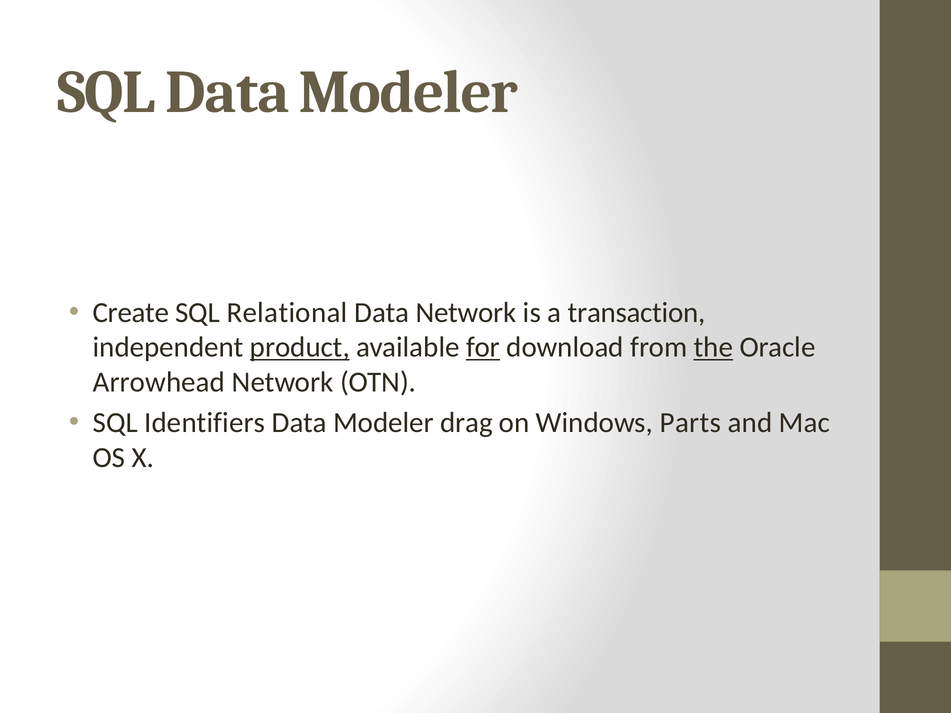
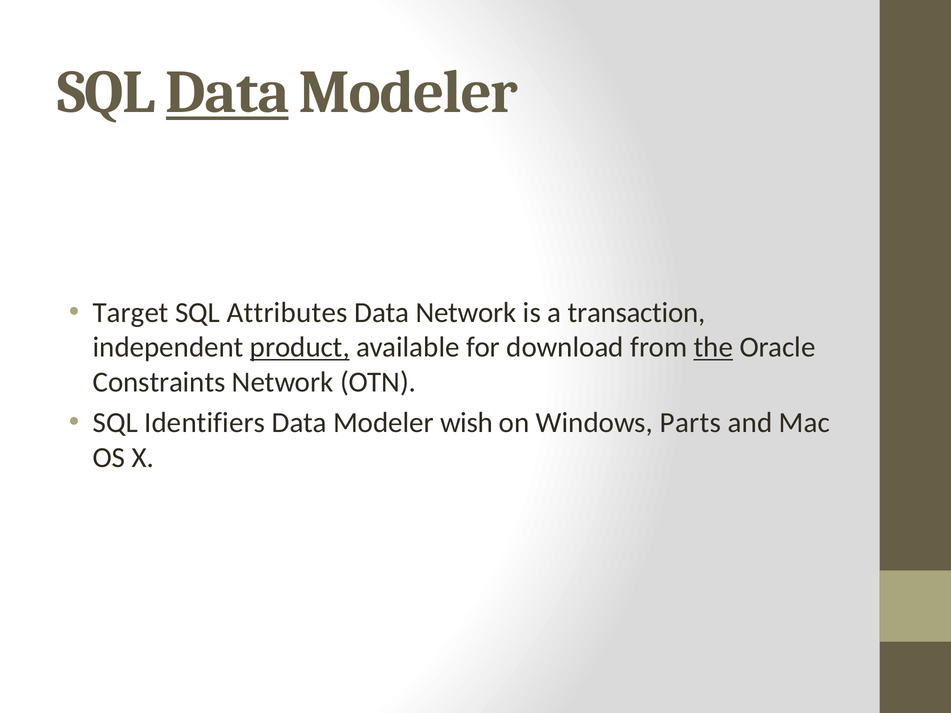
Data underline: none -> present (227, 92)
Create: Create -> Target (131, 313)
Relational: Relational -> Attributes (287, 313)
for underline: present -> none (483, 347)
Arrowhead: Arrowhead -> Constraints (159, 382)
drag: drag -> wish (467, 423)
